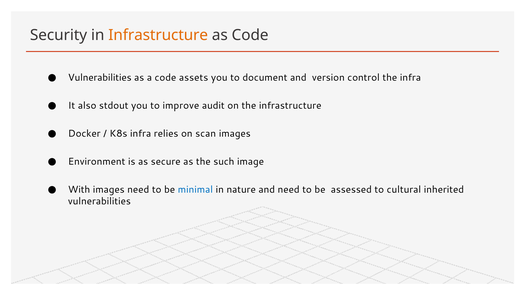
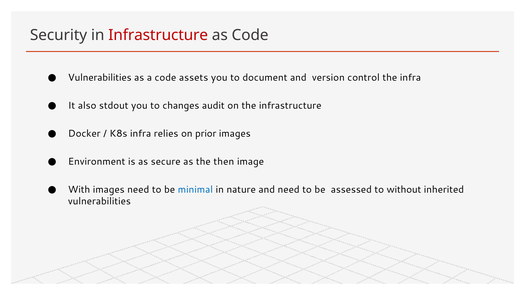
Infrastructure colour: orange -> red (158, 35)
improve: improve -> changes (181, 106)
scan: scan -> prior (206, 134)
such: such -> then (224, 162)
cultural: cultural -> without (404, 190)
